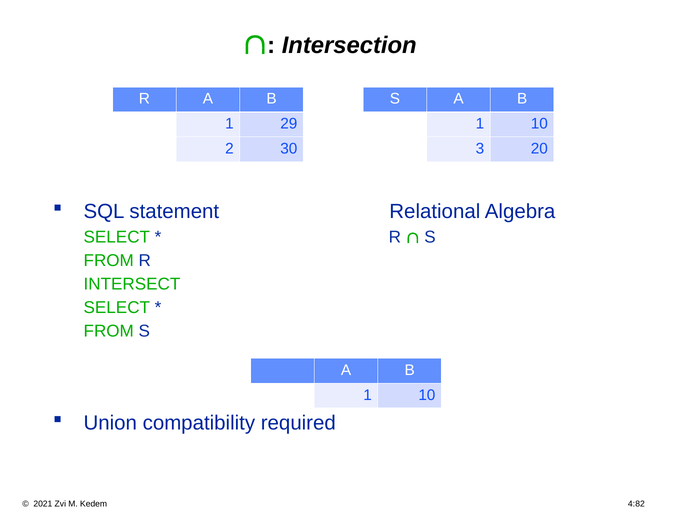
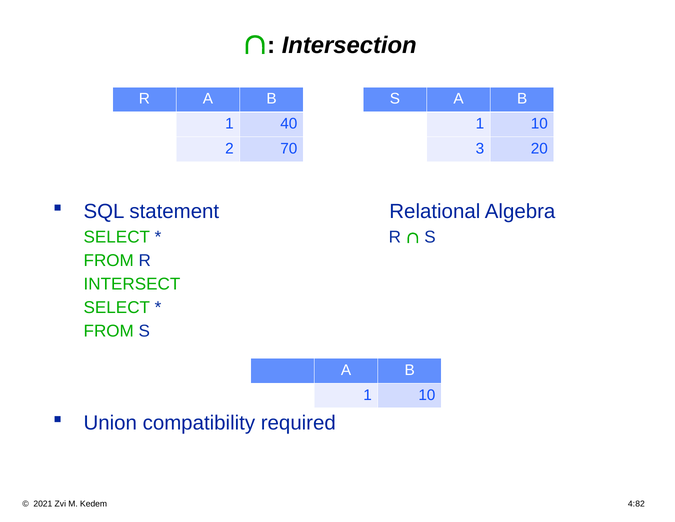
29: 29 -> 40 (289, 124)
30: 30 -> 70 (289, 149)
